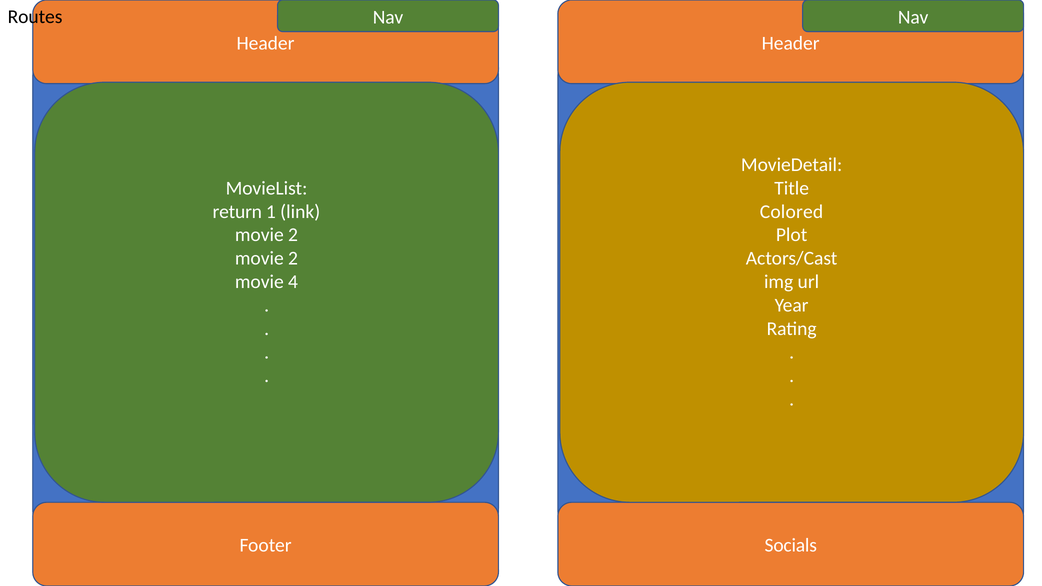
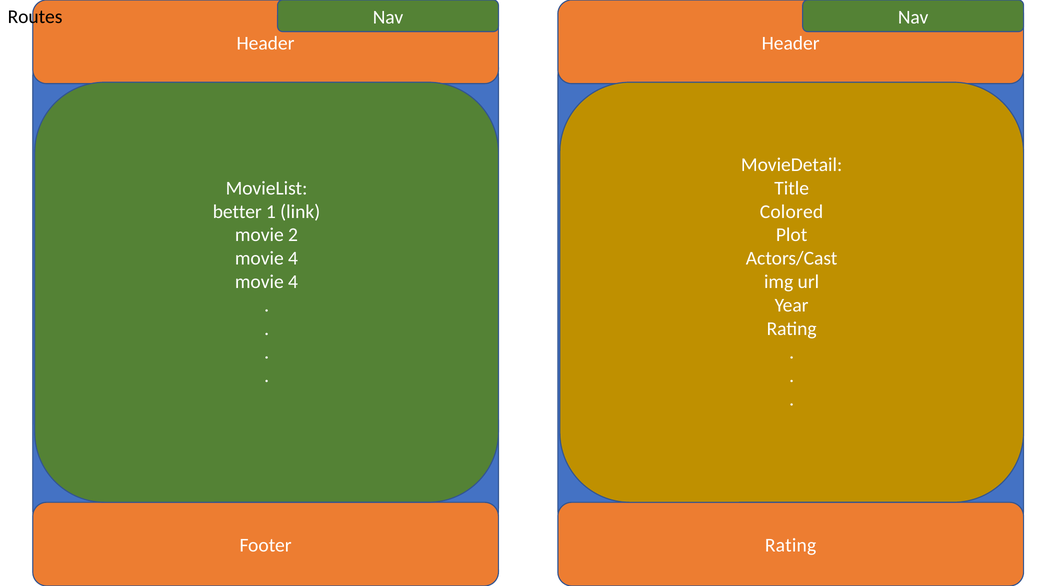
return: return -> better (237, 212)
2: 2 -> 4 (293, 258)
Socials: Socials -> Rating (791, 546)
